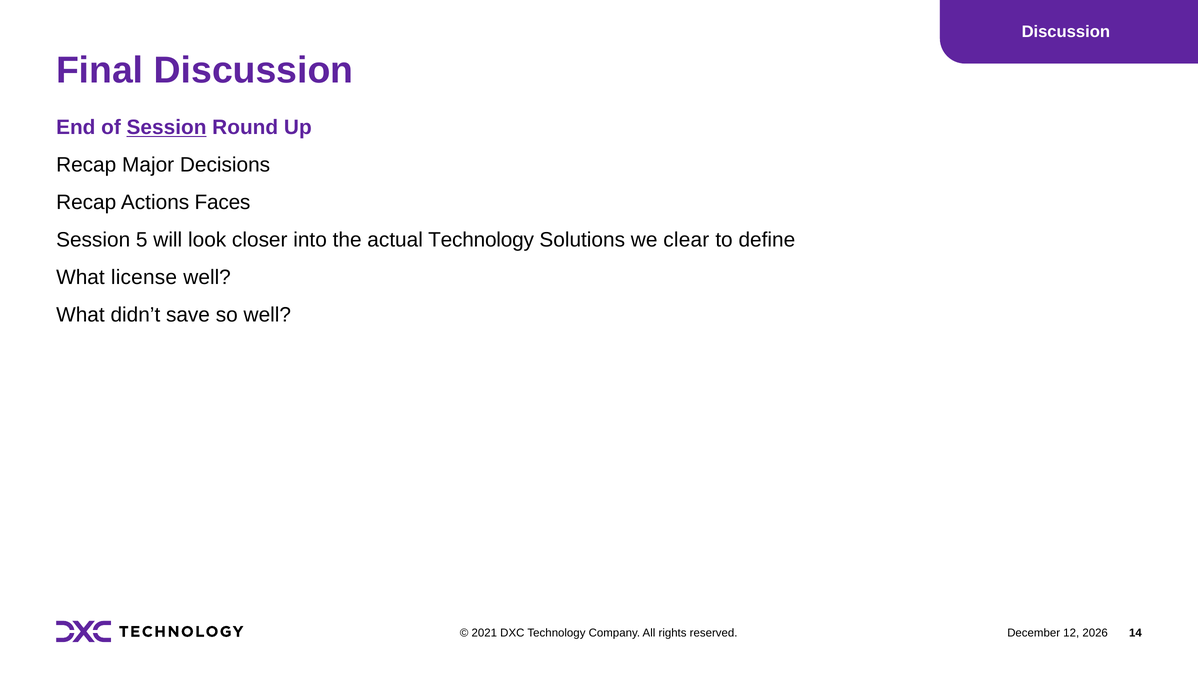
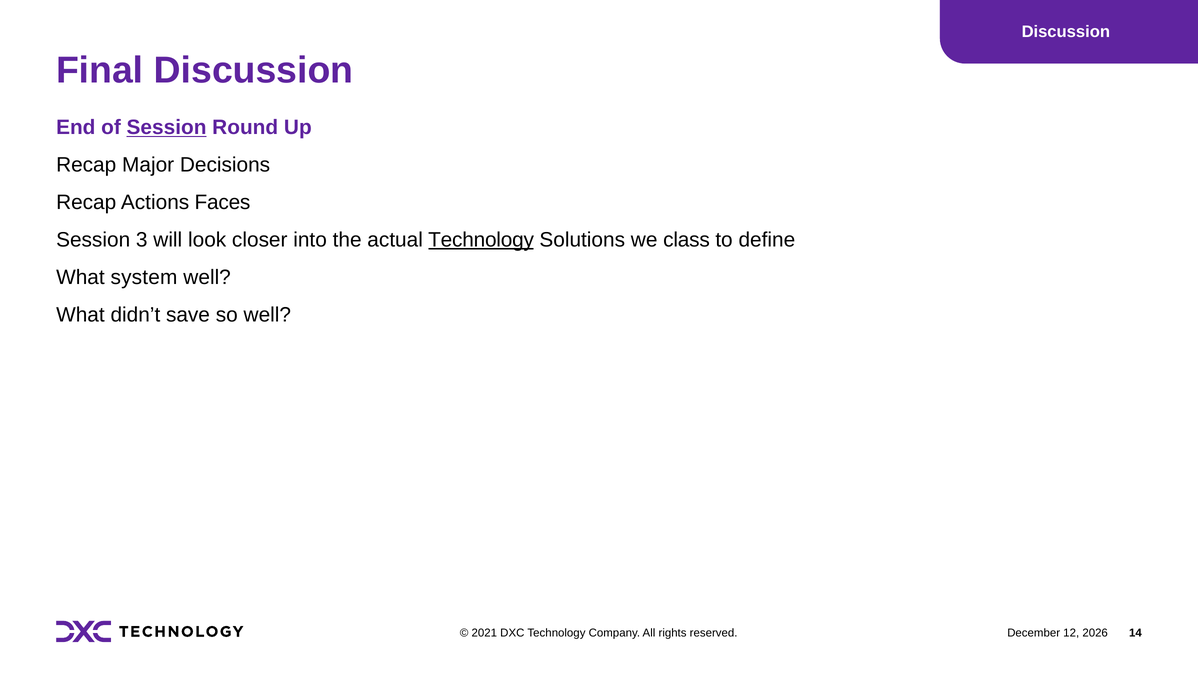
5: 5 -> 3 (142, 240)
Technology underline: none -> present (481, 240)
clear: clear -> class (687, 240)
license: license -> system (144, 277)
